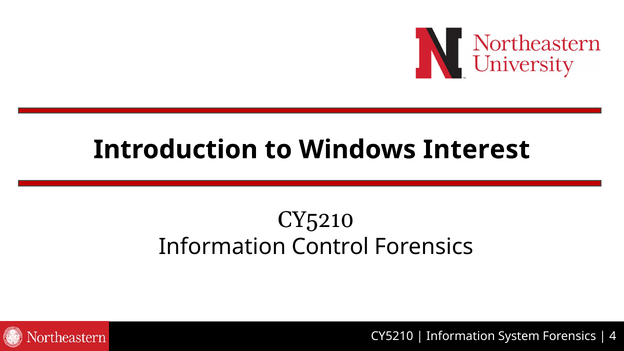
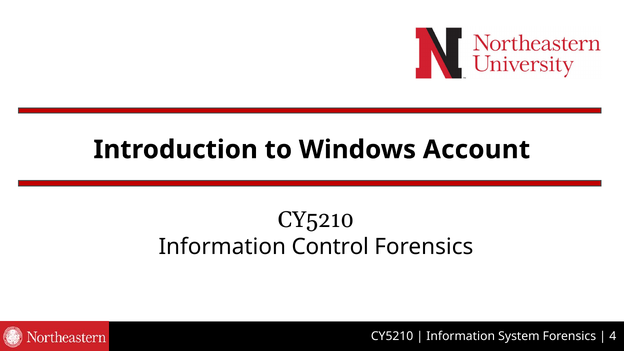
Interest: Interest -> Account (477, 150)
